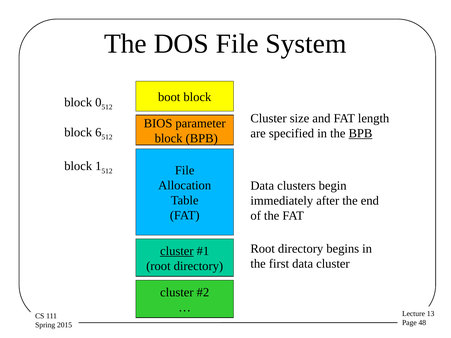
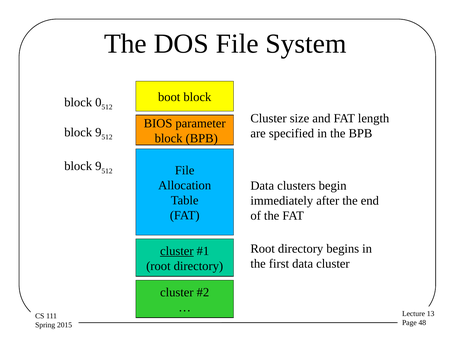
6: 6 -> 9 (98, 132)
BPB underline: present -> none (360, 133)
1: 1 -> 9 (98, 166)
